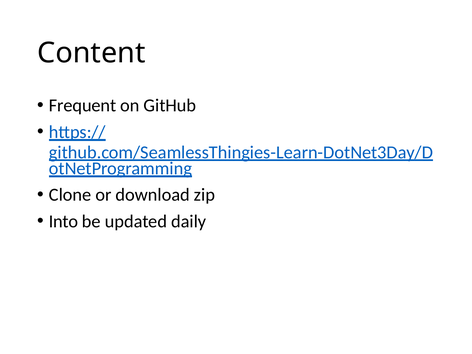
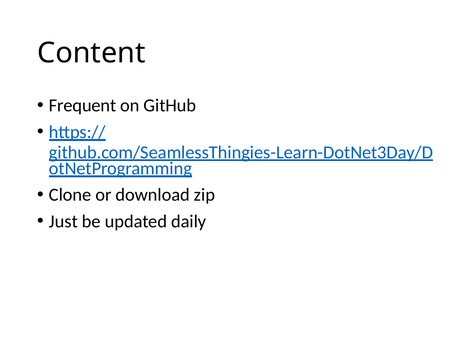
Into: Into -> Just (63, 221)
